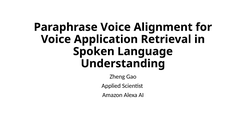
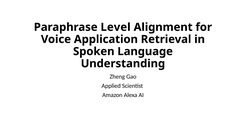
Paraphrase Voice: Voice -> Level (116, 27)
